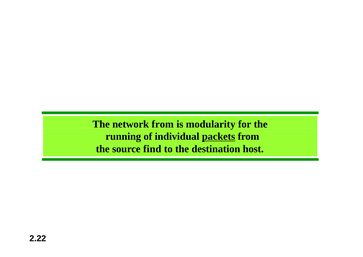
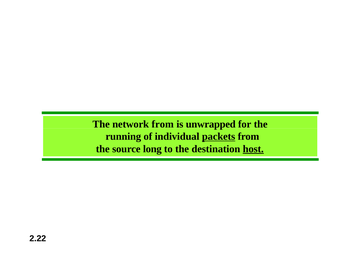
modularity: modularity -> unwrapped (211, 124)
find: find -> long (152, 149)
host underline: none -> present (253, 149)
